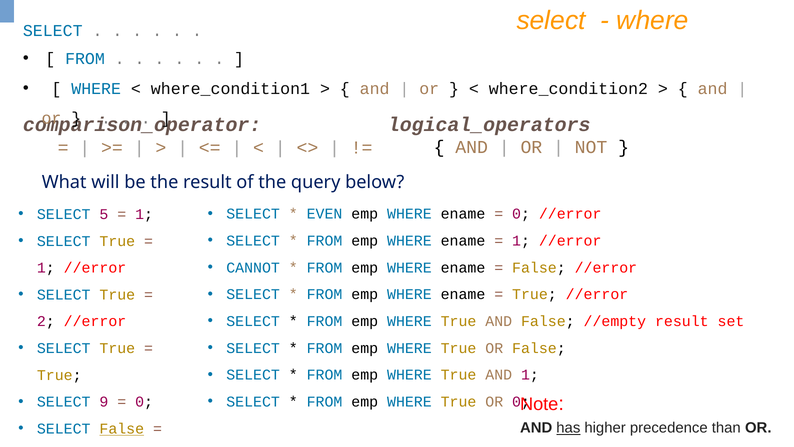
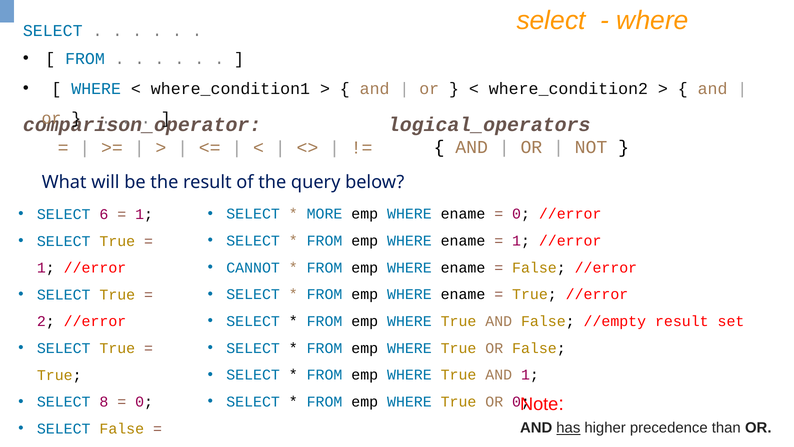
EVEN: EVEN -> MORE (325, 214)
5: 5 -> 6 (104, 214)
9: 9 -> 8 (104, 402)
False underline: present -> none (122, 428)
